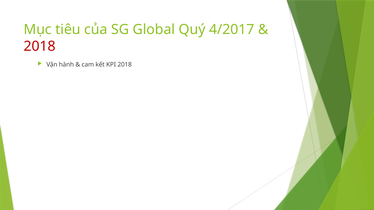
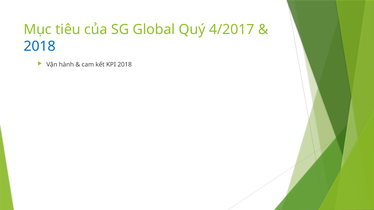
2018 colour: red -> blue (40, 46)
